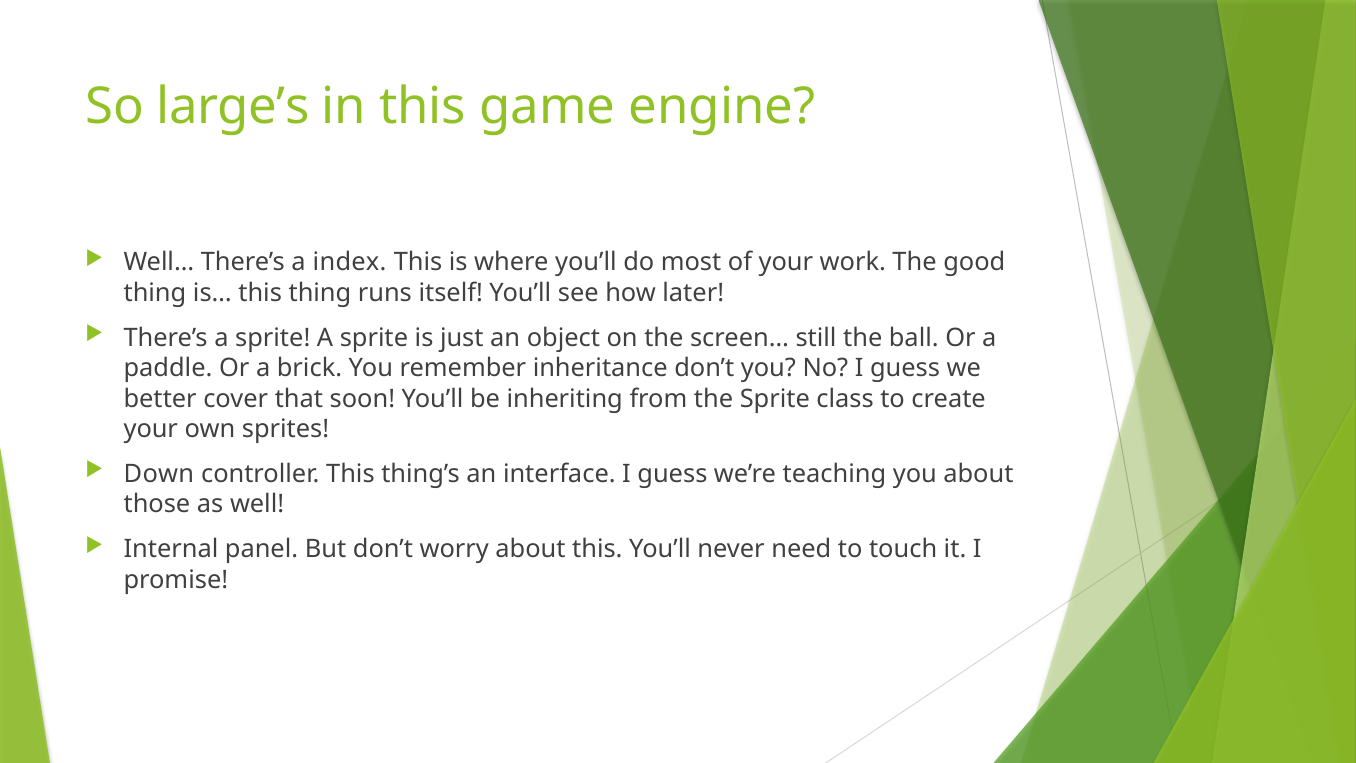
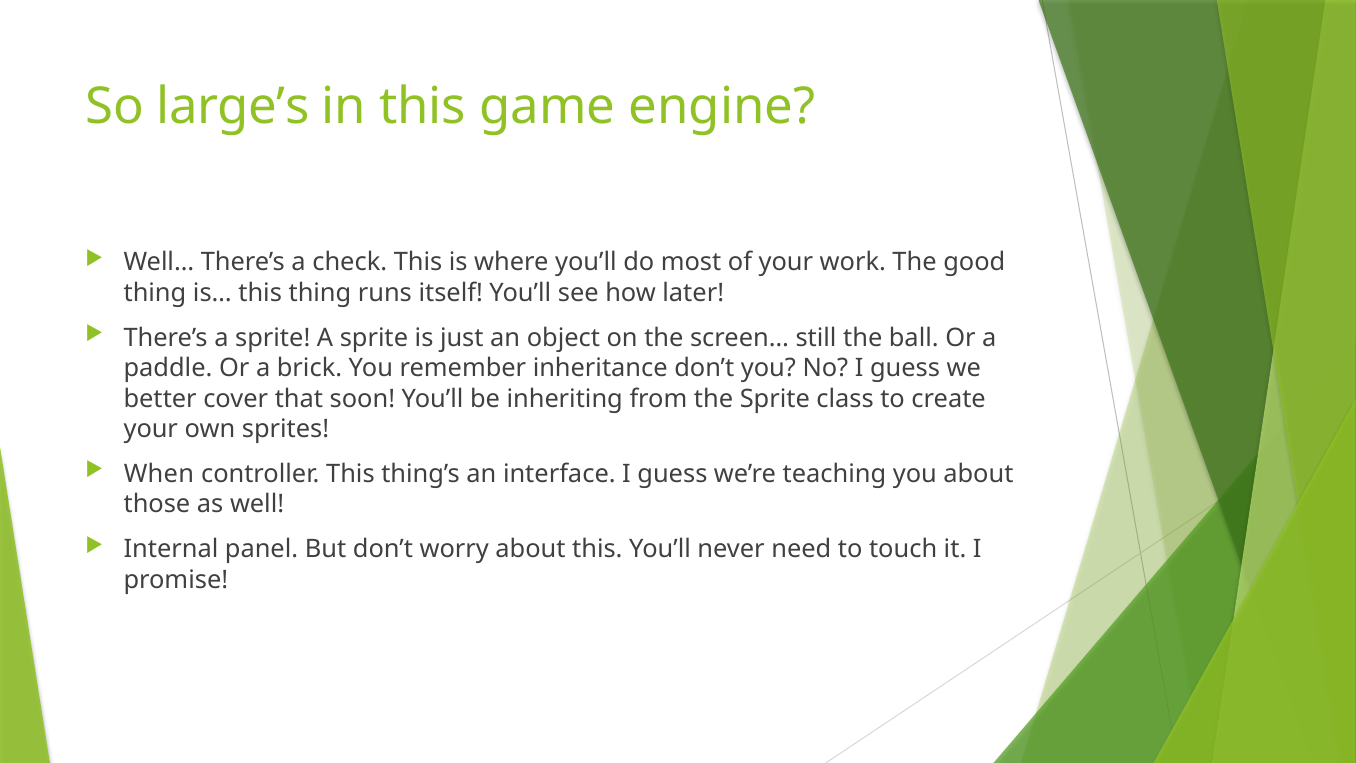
index: index -> check (350, 262)
Down: Down -> When (159, 474)
